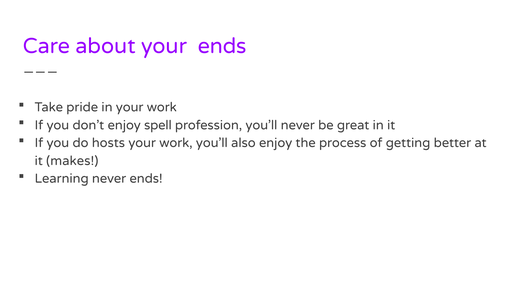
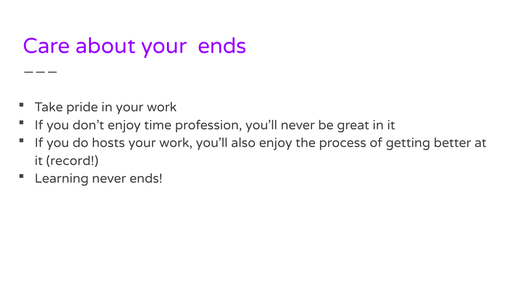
spell: spell -> time (158, 125)
makes: makes -> record (72, 161)
